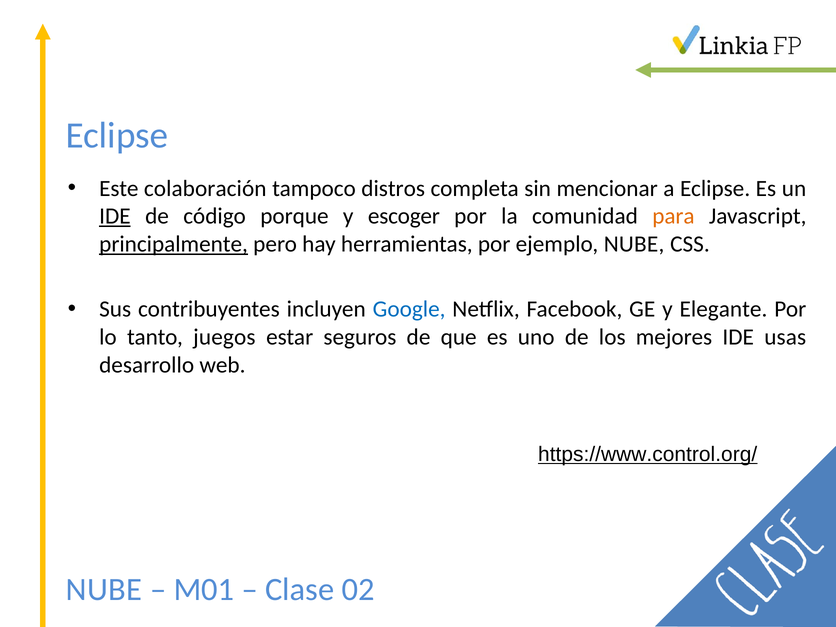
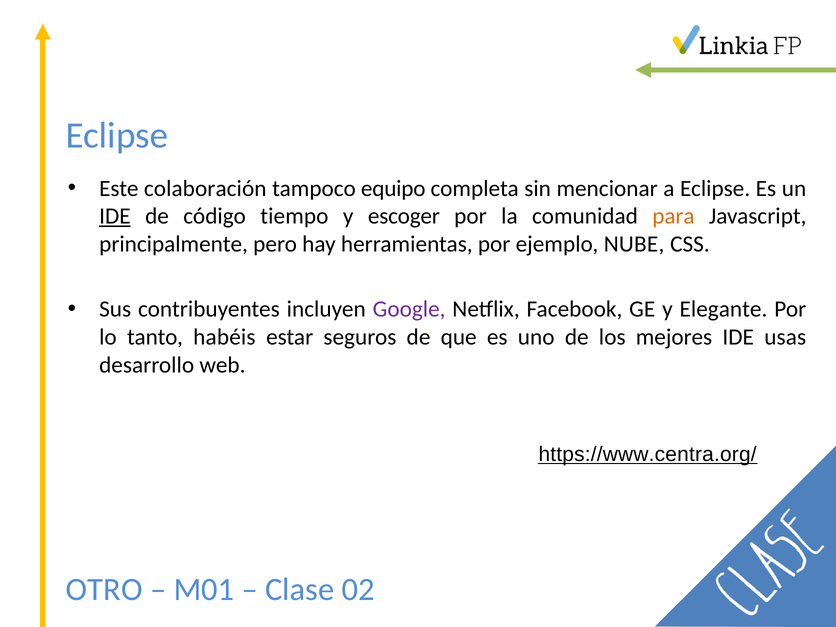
distros: distros -> equipo (393, 188)
porque: porque -> tiempo (294, 216)
principalmente underline: present -> none (174, 244)
Google colour: blue -> purple (409, 309)
juegos: juegos -> habéis (224, 337)
https://www.control.org/: https://www.control.org/ -> https://www.centra.org/ (648, 454)
NUBE: NUBE -> OTRO (104, 589)
